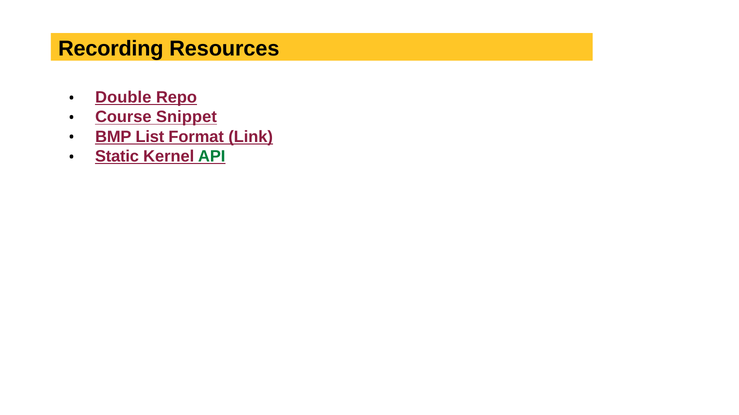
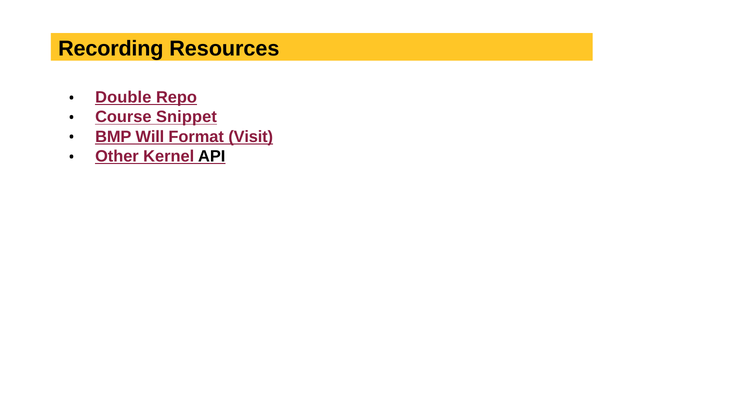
List: List -> Will (150, 137)
Link: Link -> Visit (251, 137)
Static: Static -> Other (117, 157)
API colour: green -> black (212, 157)
